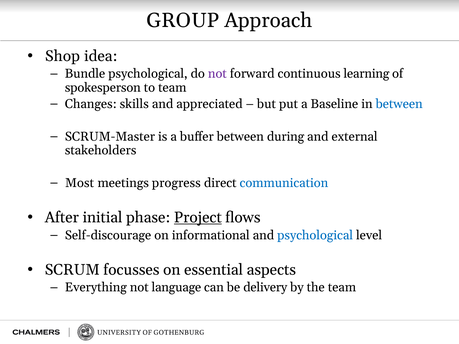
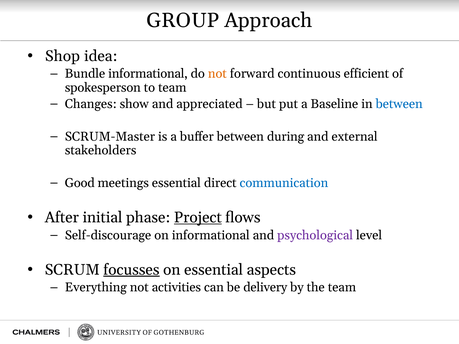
Bundle psychological: psychological -> informational (148, 74)
not colour: purple -> orange (217, 74)
learning: learning -> efficient (366, 74)
skills: skills -> show (134, 104)
Most: Most -> Good (80, 183)
meetings progress: progress -> essential (176, 183)
psychological colour: blue -> purple (315, 235)
focusses underline: none -> present (131, 270)
language: language -> activities (176, 288)
